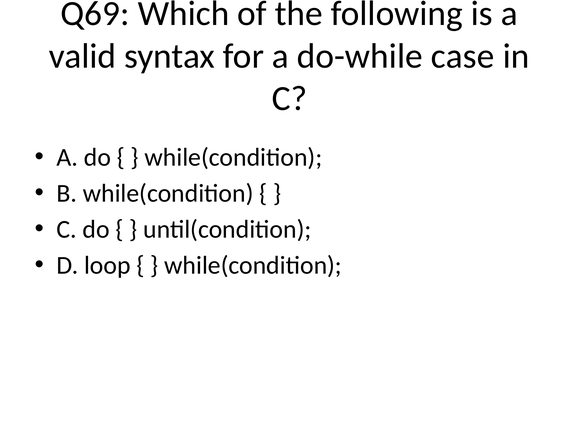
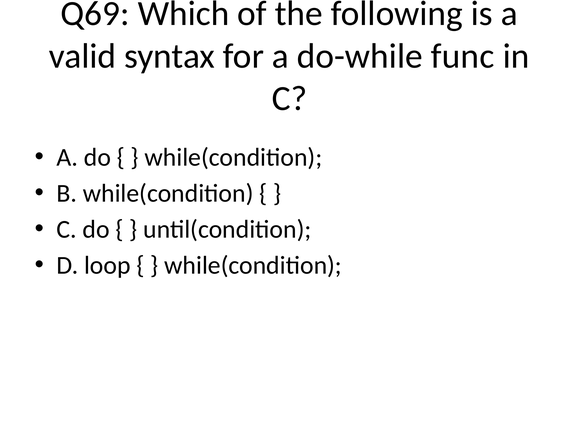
case: case -> func (463, 56)
